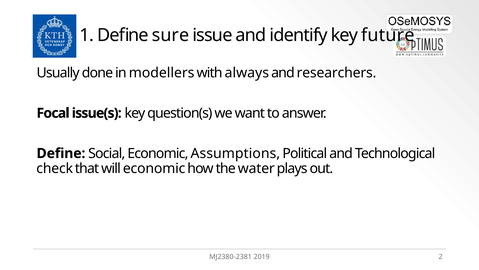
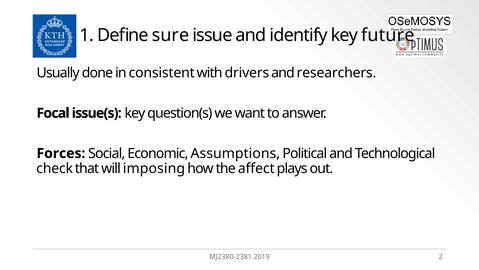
modellers: modellers -> consistent (162, 73)
always: always -> drivers (247, 73)
Define: Define -> Forces (61, 153)
will economic: economic -> imposing (154, 168)
water: water -> affect (256, 168)
